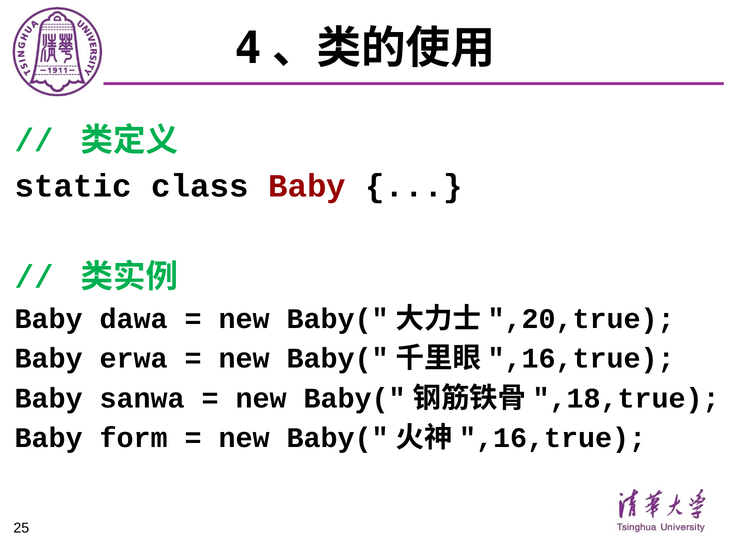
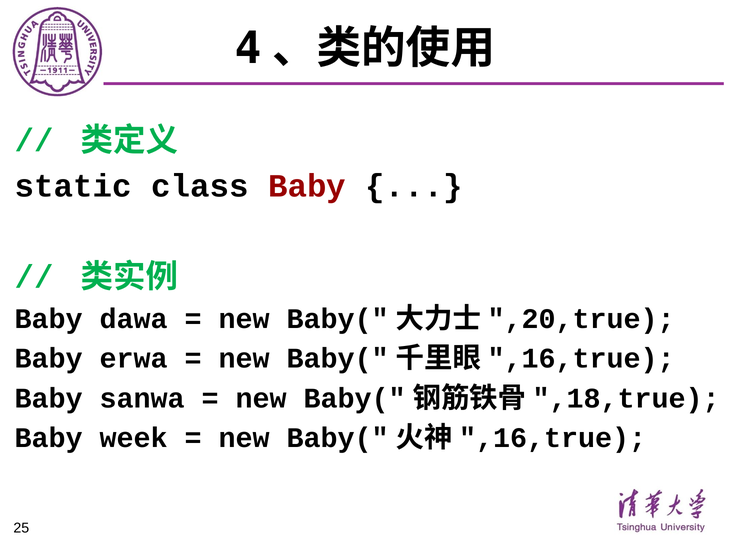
form: form -> week (134, 438)
